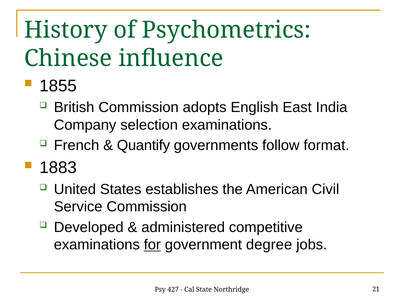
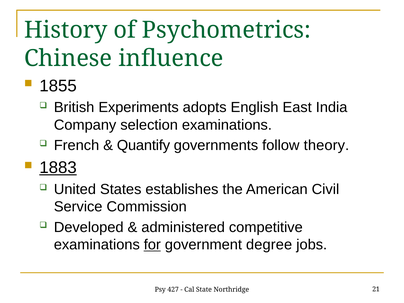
British Commission: Commission -> Experiments (139, 107)
format: format -> theory (326, 145)
1883 underline: none -> present (58, 168)
